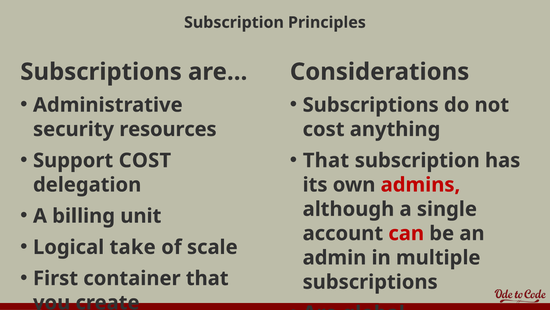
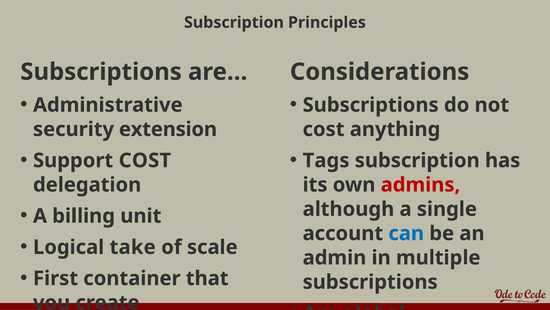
resources: resources -> extension (168, 129)
That: That -> Tags (326, 160)
can colour: red -> blue (406, 233)
